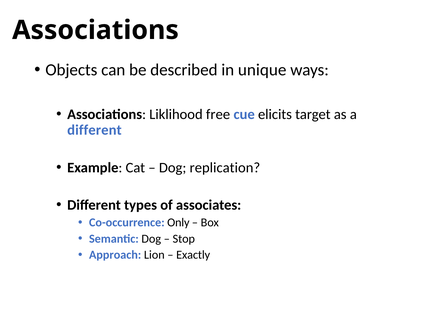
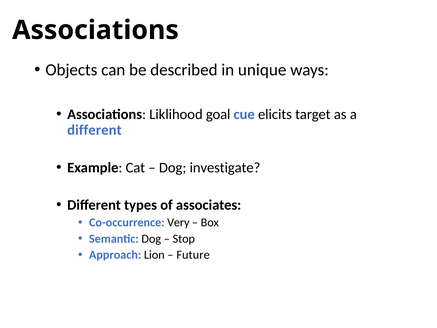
free: free -> goal (218, 114)
replication: replication -> investigate (225, 167)
Only: Only -> Very (178, 222)
Exactly: Exactly -> Future (193, 255)
